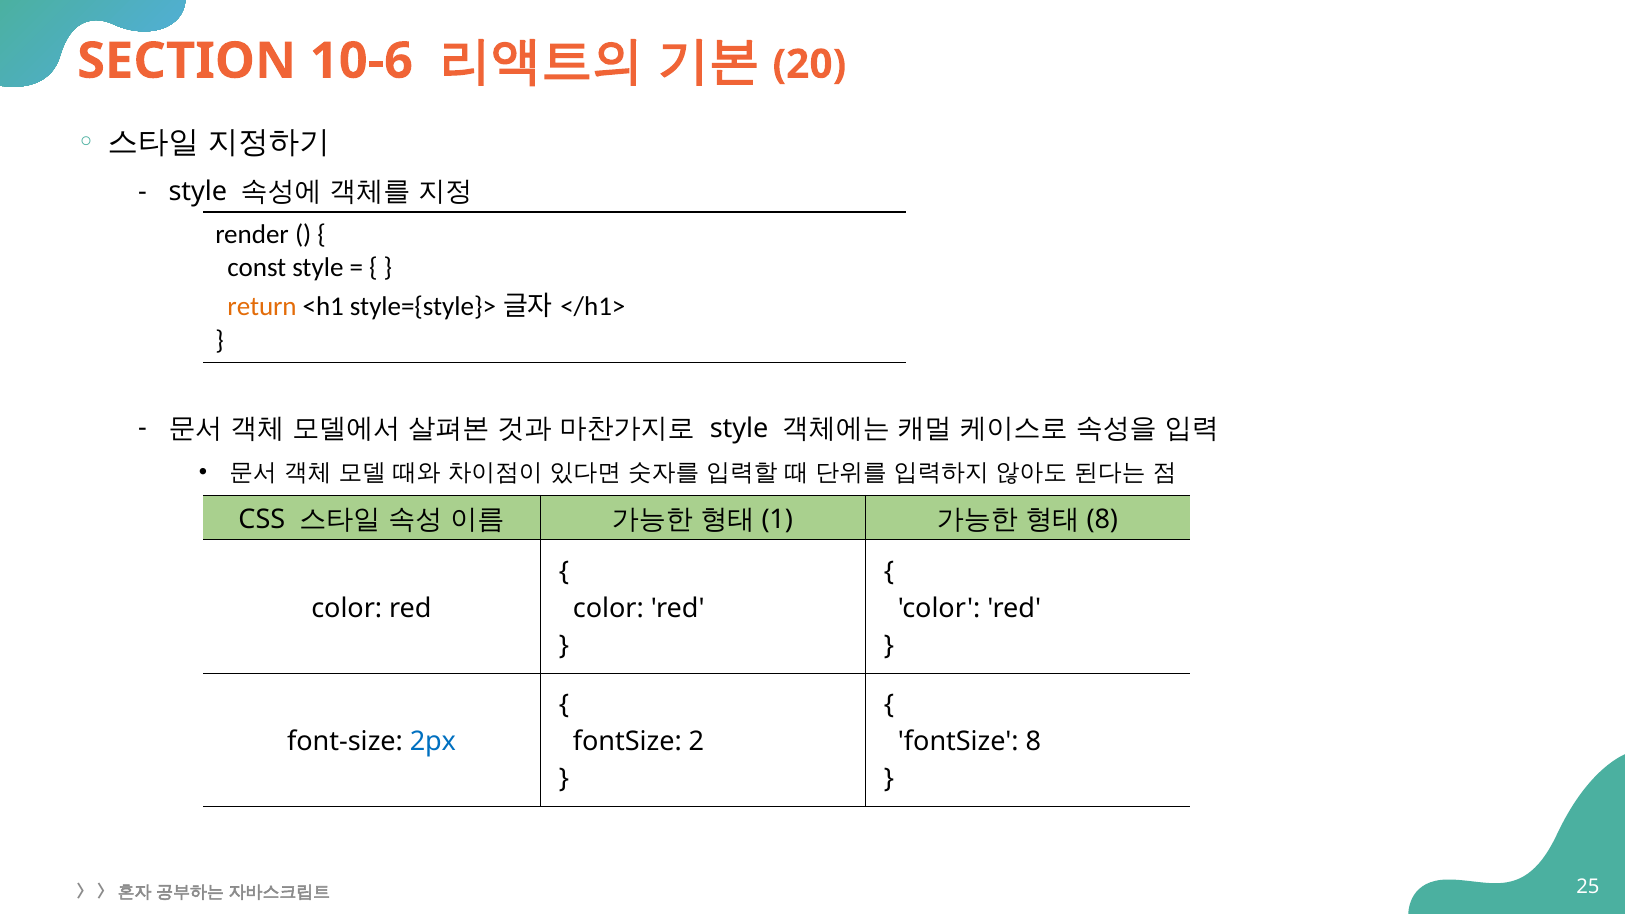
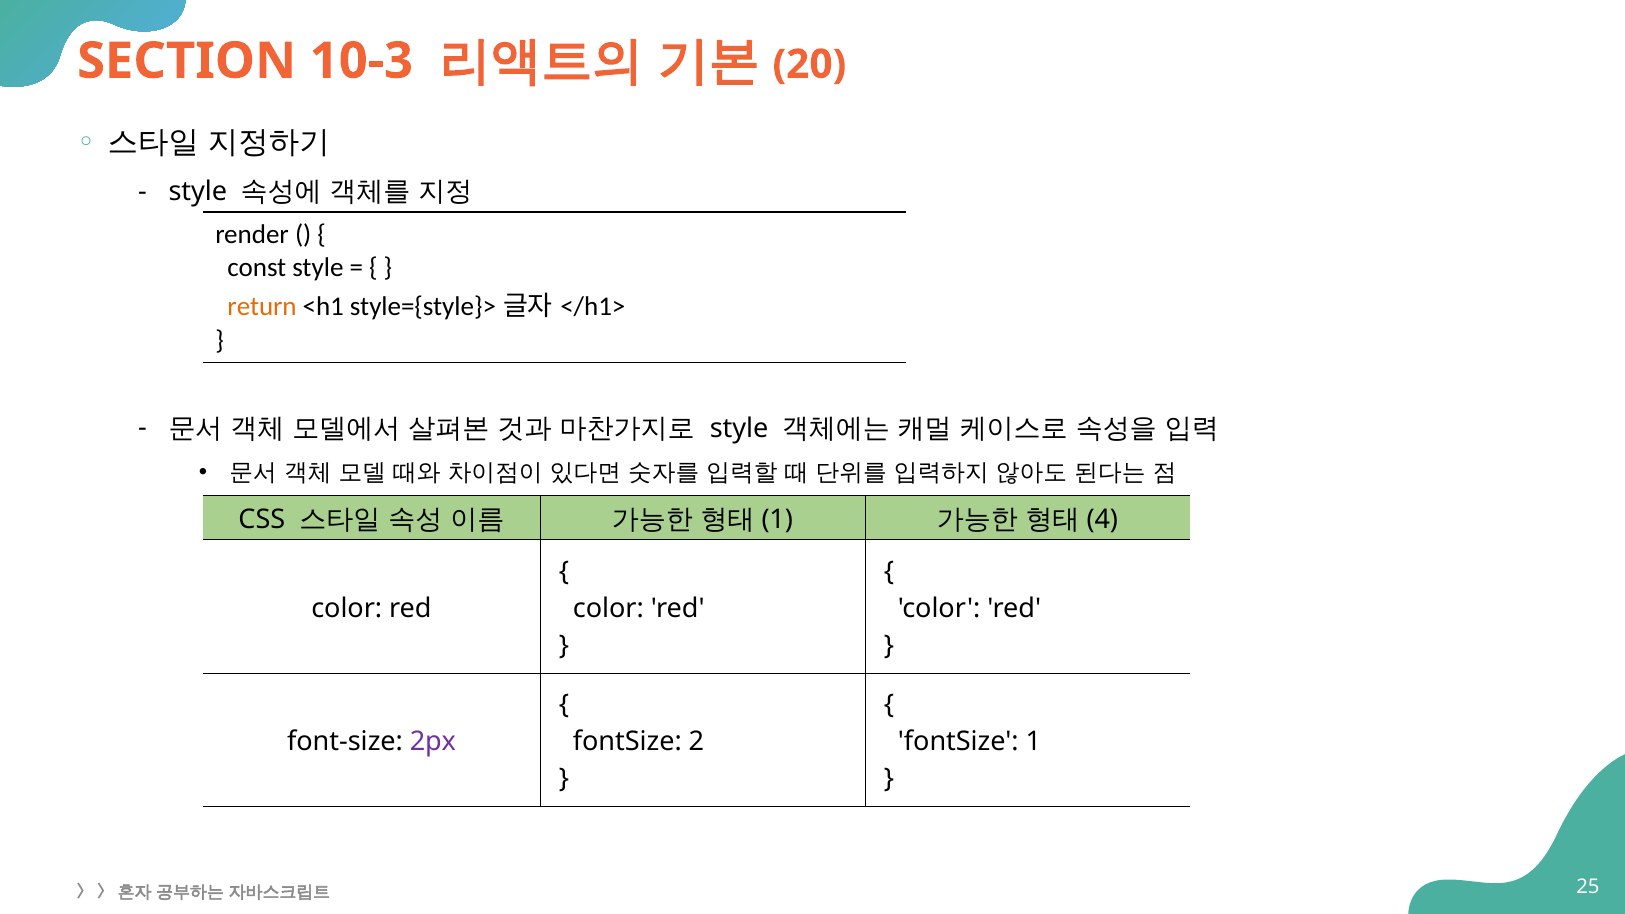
10-6: 10-6 -> 10-3 (361, 61)
8: 8 -> 4 (1102, 520)
2px colour: blue -> purple (433, 742)
fontSize 8: 8 -> 1 (1033, 742)
